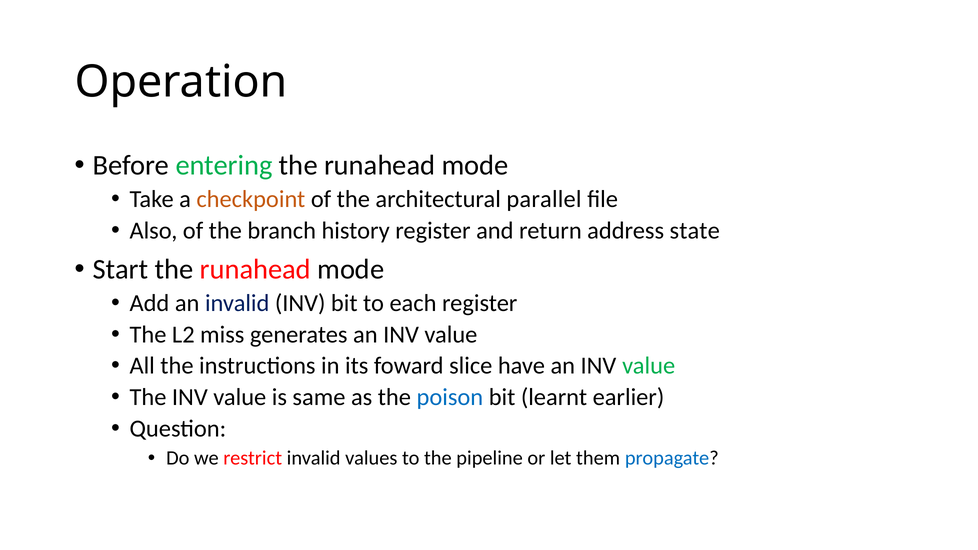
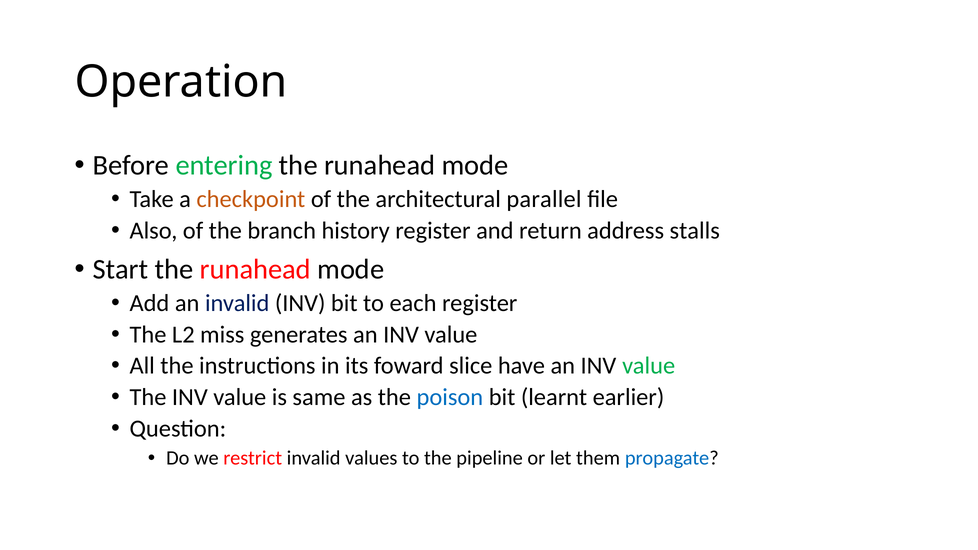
state: state -> stalls (695, 231)
